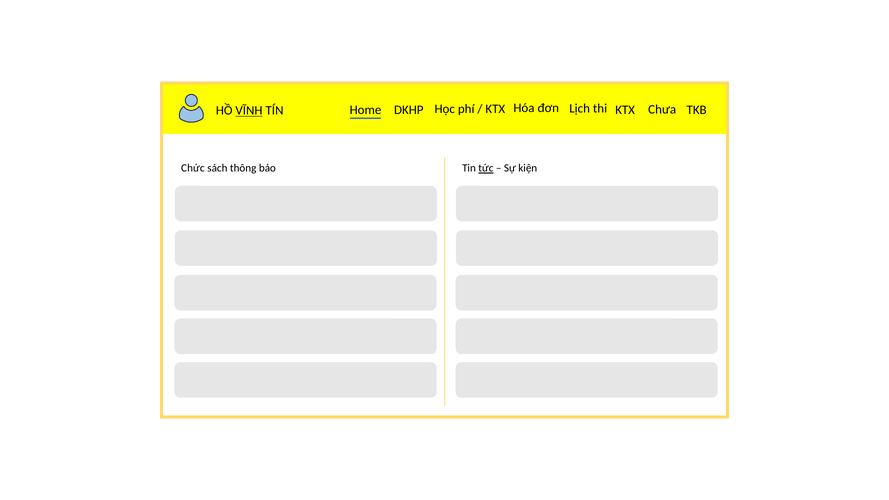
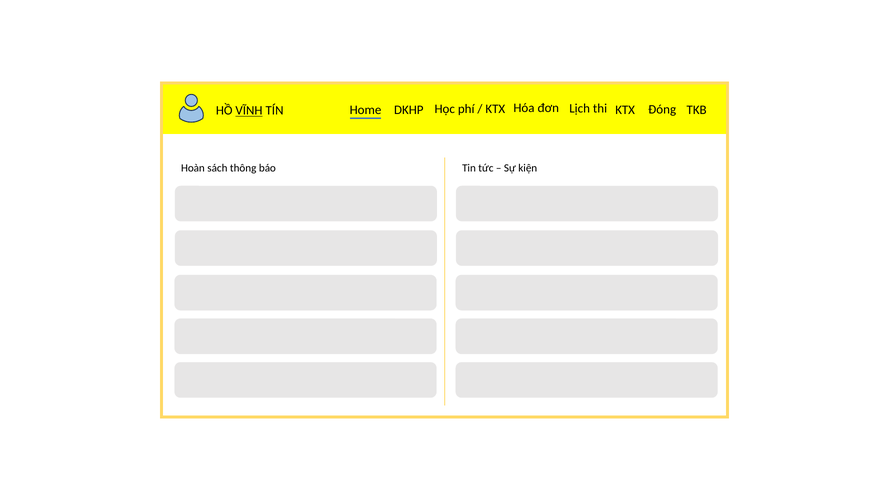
Chưa: Chưa -> Đóng (662, 109)
Chức: Chức -> Hoàn (193, 168)
tức underline: present -> none (486, 168)
